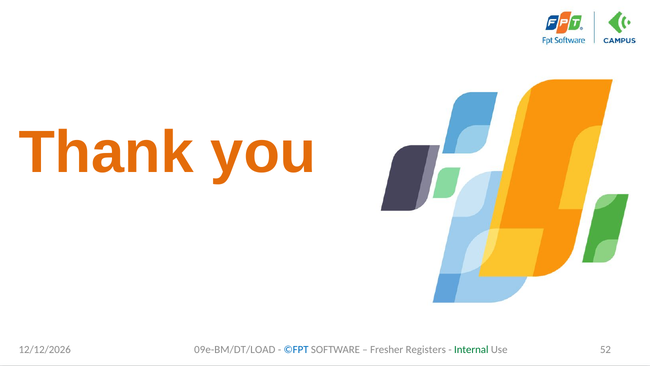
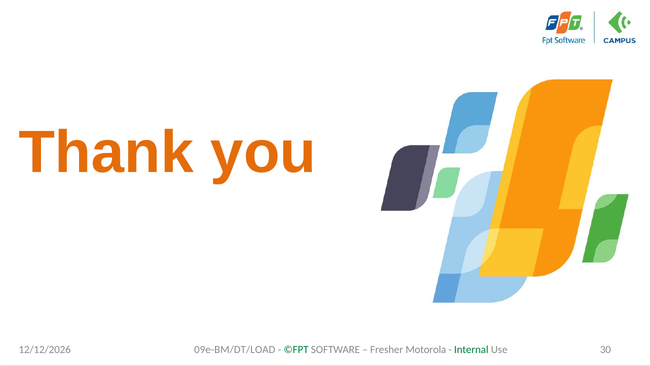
©FPT colour: blue -> green (296, 349)
Registers: Registers -> Motorola (426, 349)
52: 52 -> 30 (606, 349)
